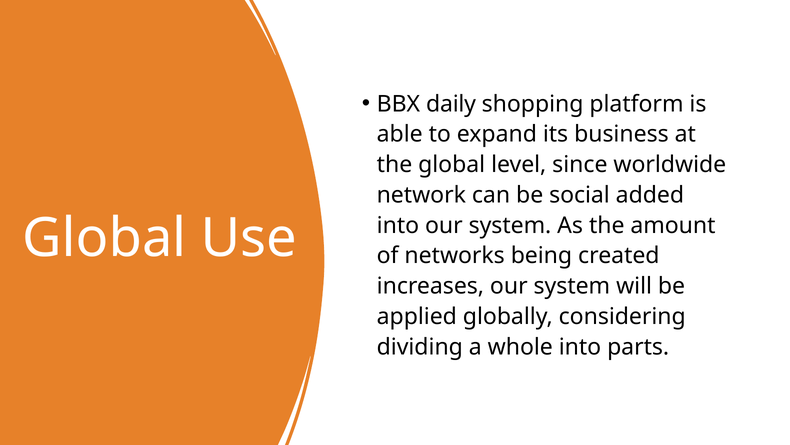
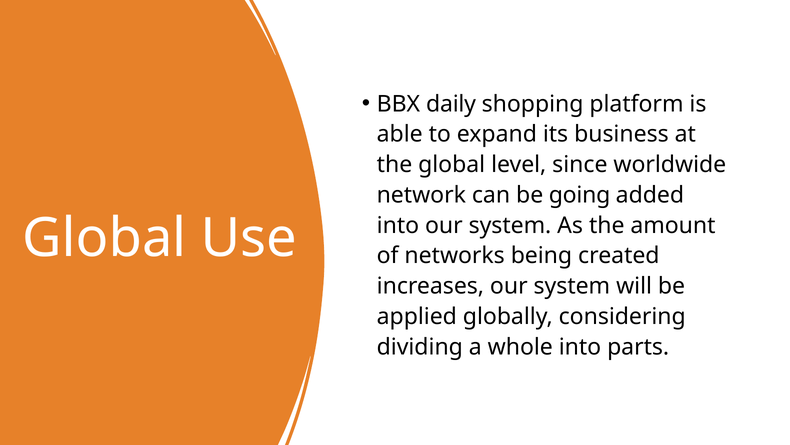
social: social -> going (580, 195)
